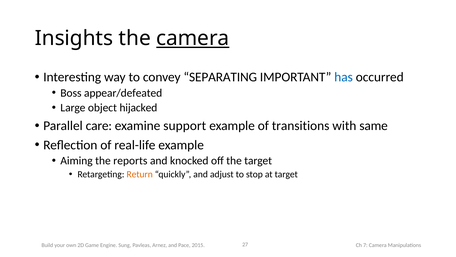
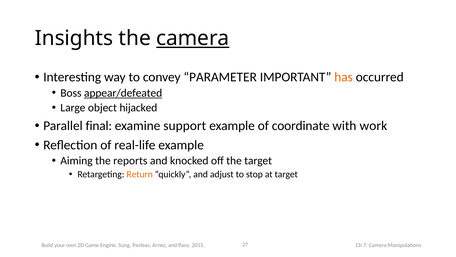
SEPARATING: SEPARATING -> PARAMETER (220, 77)
has colour: blue -> orange (344, 77)
appear/defeated underline: none -> present (123, 93)
care: care -> final (99, 126)
transitions: transitions -> coordinate (301, 126)
same: same -> work (373, 126)
